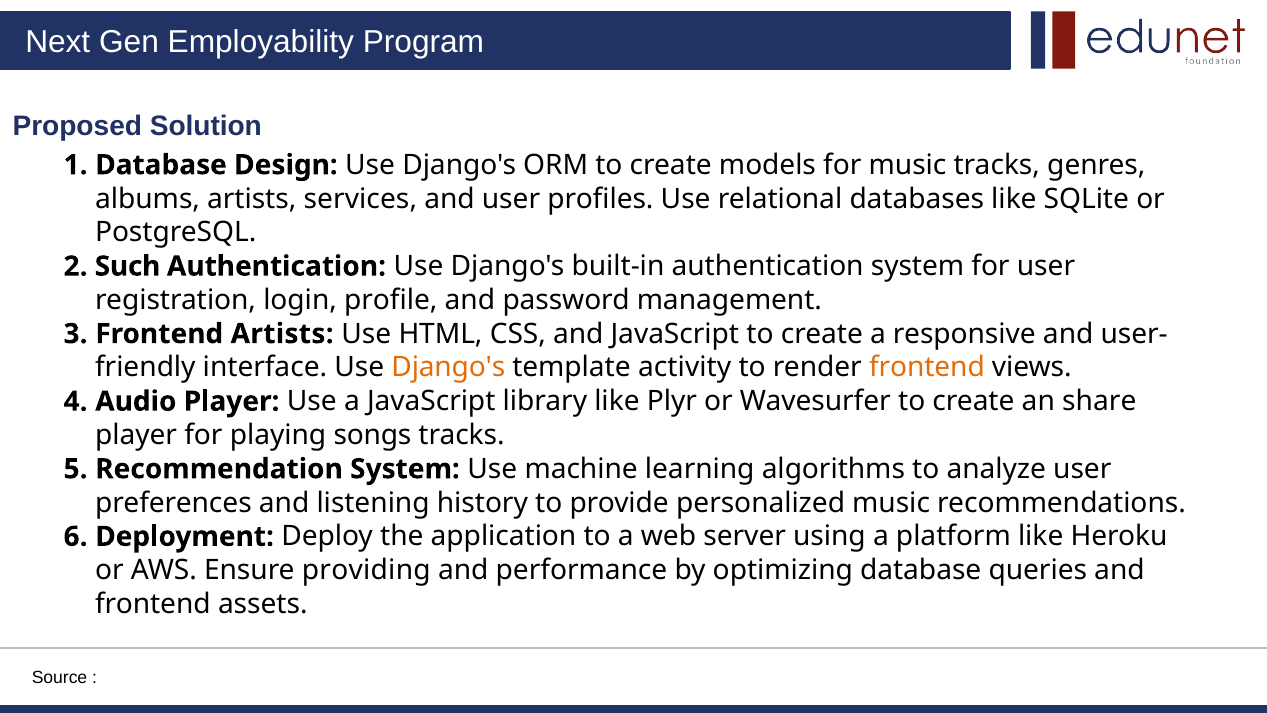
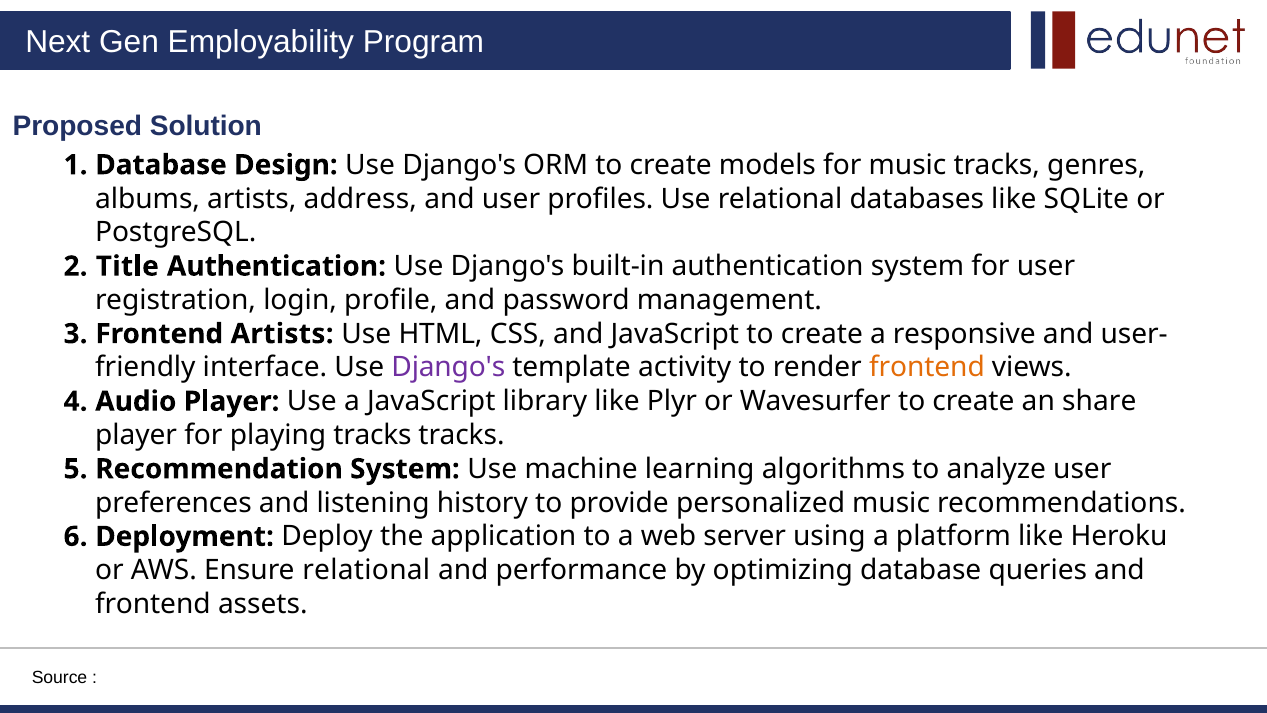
services: services -> address (360, 199)
Such: Such -> Title (127, 266)
Django's colour: orange -> purple (448, 368)
playing songs: songs -> tracks (372, 435)
Ensure providing: providing -> relational (366, 570)
